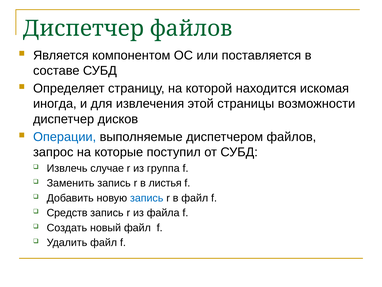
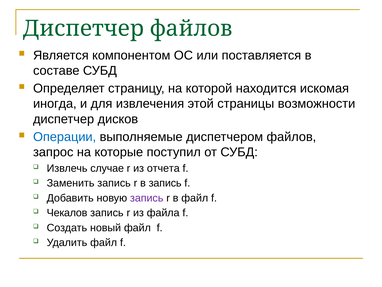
группа: группа -> отчета (163, 168)
в листья: листья -> запись (165, 183)
запись colour: blue -> purple (147, 198)
Средств: Средств -> Чекалов (67, 213)
